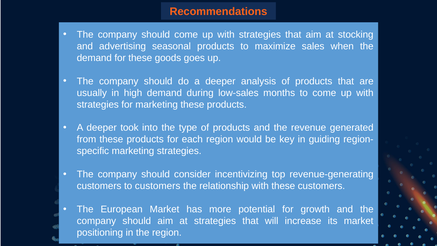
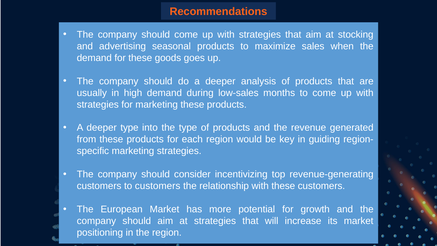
deeper took: took -> type (130, 128)
